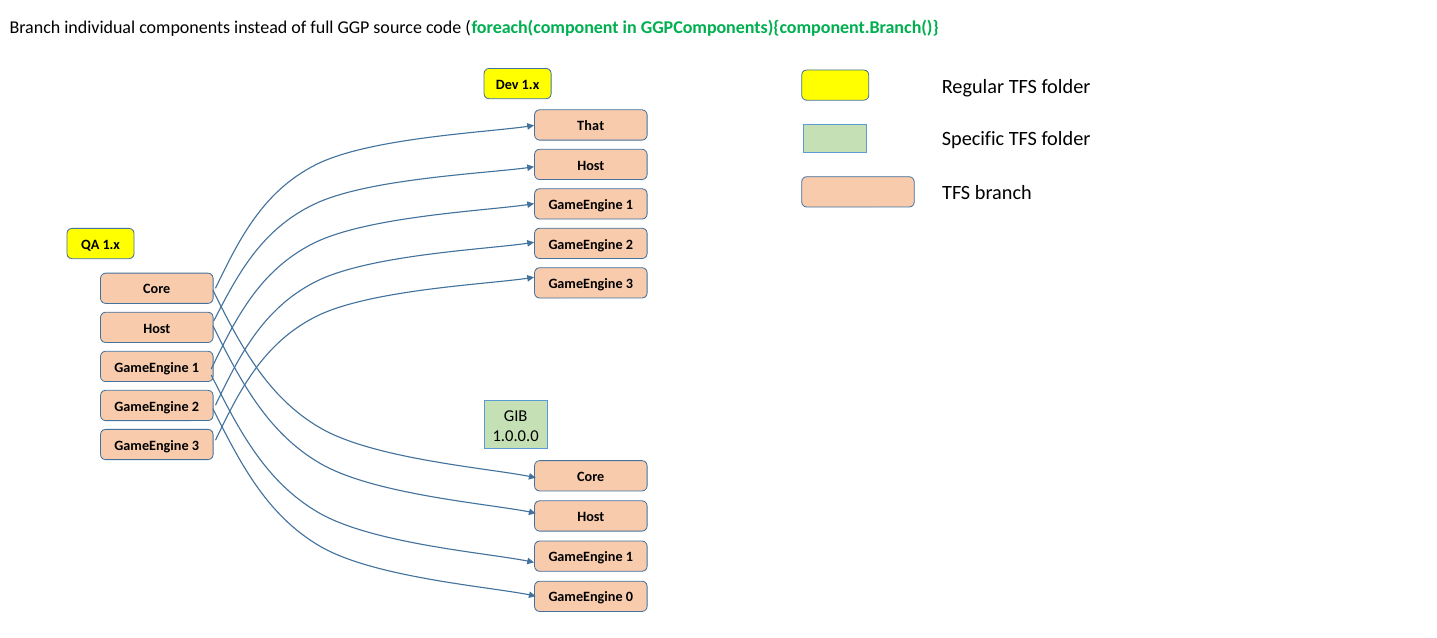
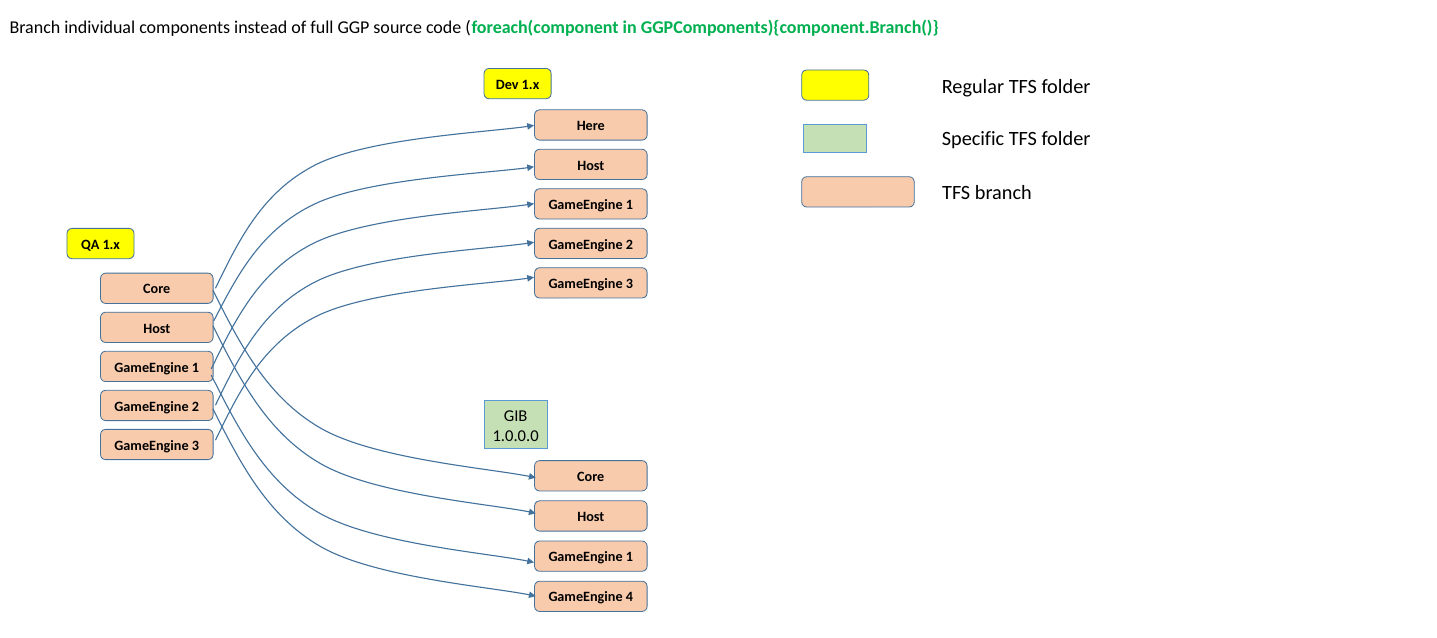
That: That -> Here (591, 126)
0: 0 -> 4 (630, 598)
